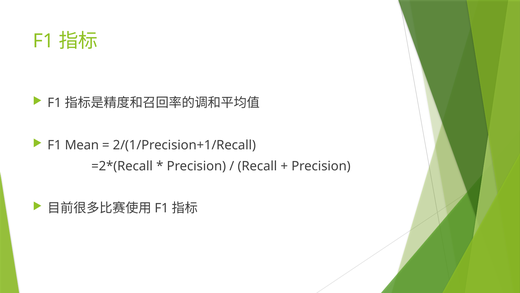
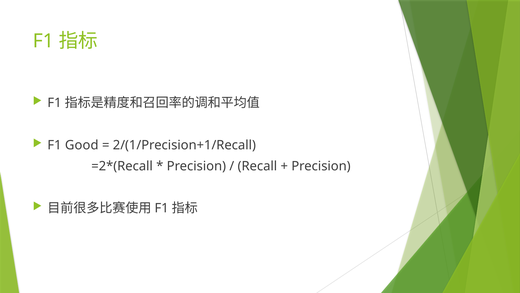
Mean: Mean -> Good (82, 145)
